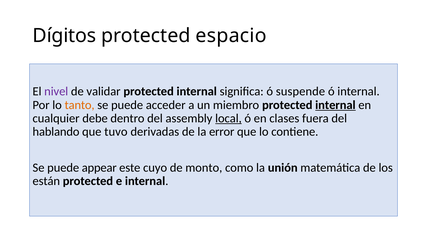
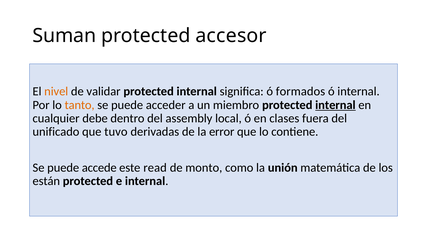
Dígitos: Dígitos -> Suman (64, 36)
espacio: espacio -> accesor (231, 36)
nivel colour: purple -> orange (56, 92)
suspende: suspende -> formados (300, 92)
local underline: present -> none (228, 119)
hablando: hablando -> unificado (56, 132)
appear: appear -> accede (99, 168)
cuyo: cuyo -> read (155, 168)
